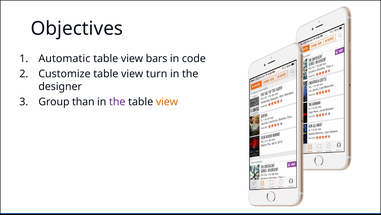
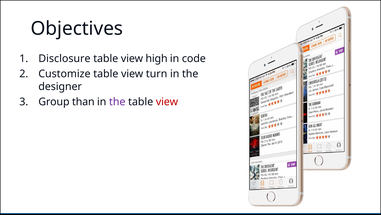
Automatic: Automatic -> Disclosure (64, 58)
bars: bars -> high (157, 58)
view colour: orange -> red (167, 102)
